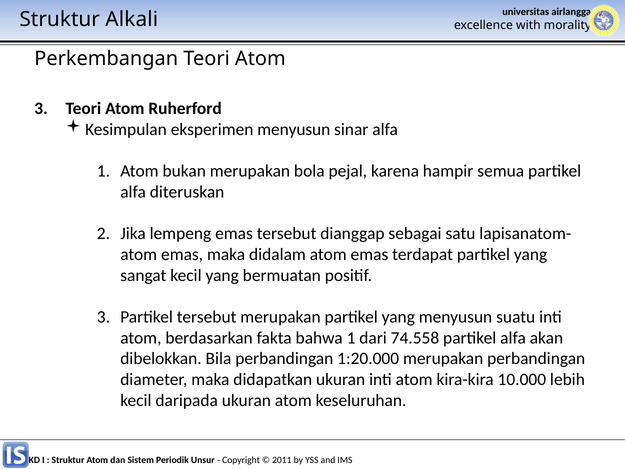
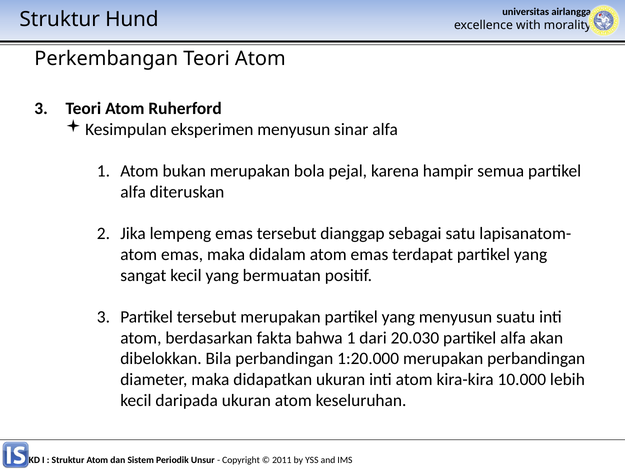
Alkali: Alkali -> Hund (132, 19)
74.558: 74.558 -> 20.030 (415, 338)
